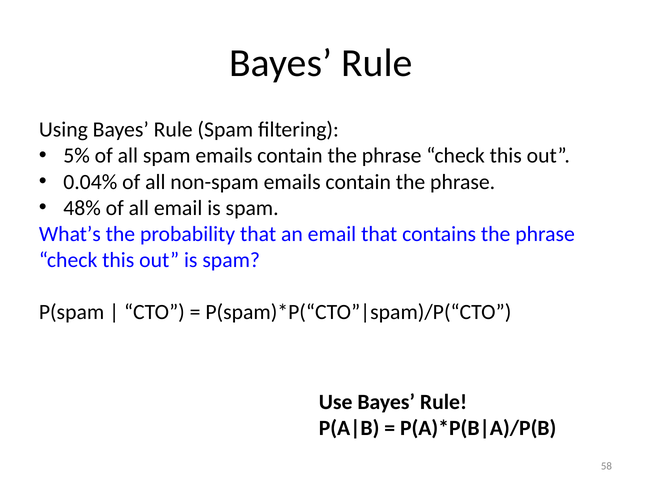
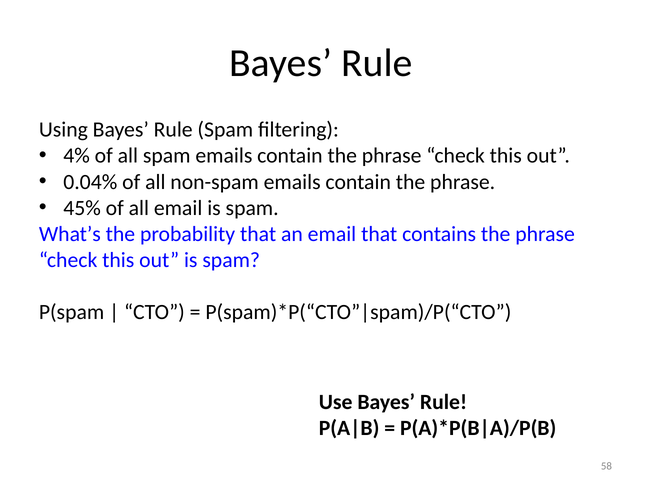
5%: 5% -> 4% (77, 156)
48%: 48% -> 45% (82, 208)
